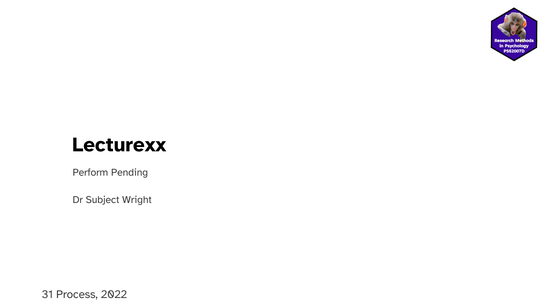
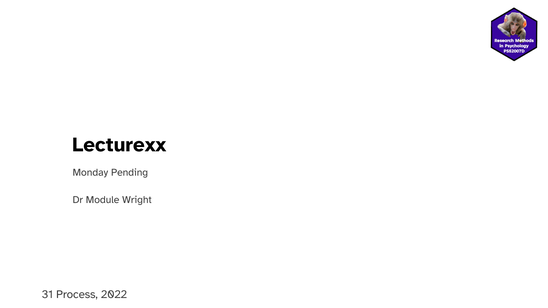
Perform: Perform -> Monday (90, 173)
Subject: Subject -> Module (103, 200)
